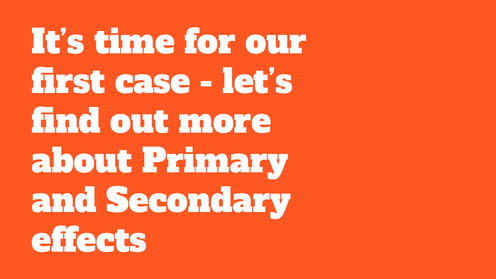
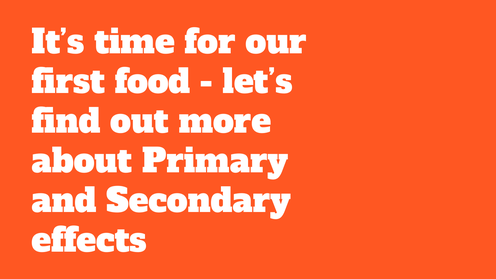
case: case -> food (153, 82)
